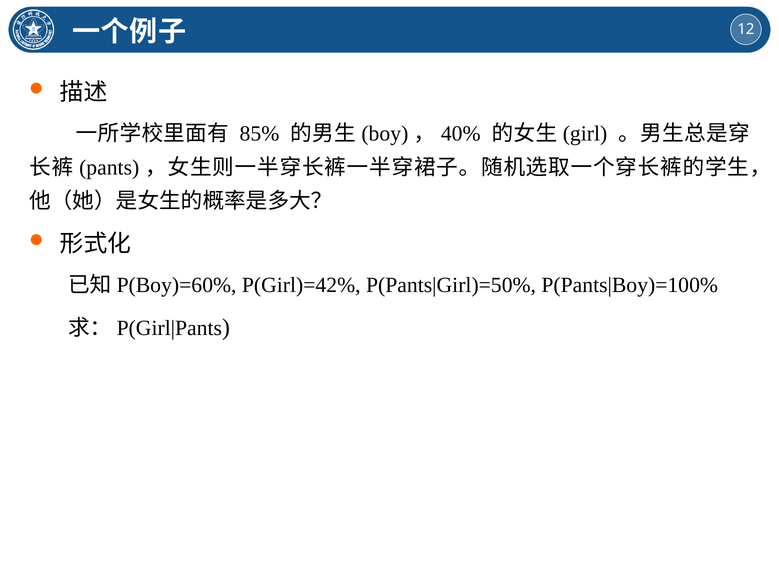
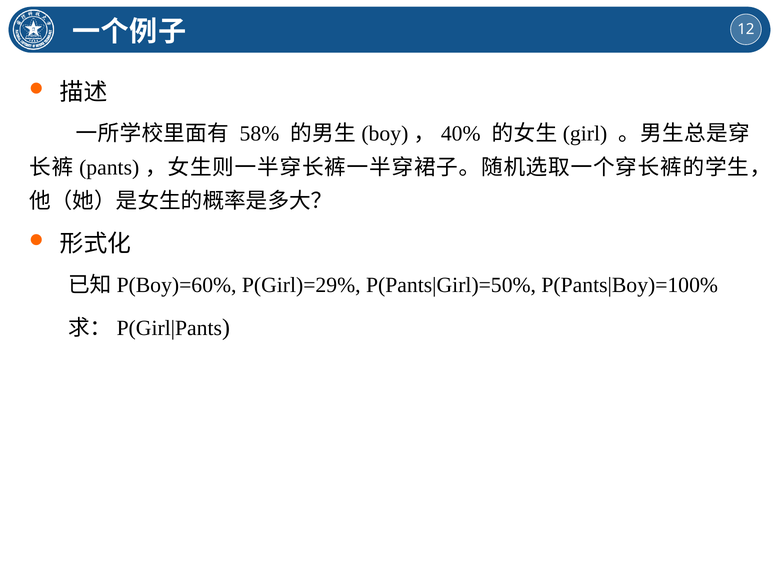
85%: 85% -> 58% (259, 134)
P(Girl)=42%: P(Girl)=42% -> P(Girl)=29% (301, 285)
